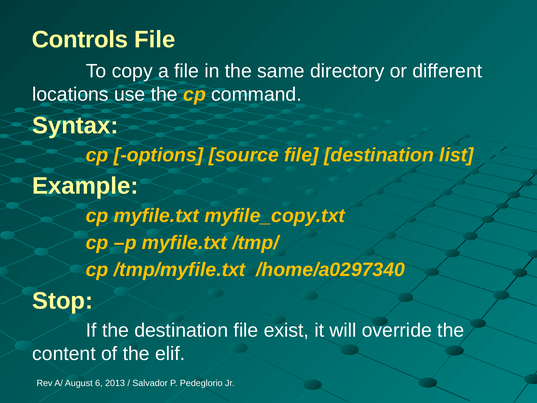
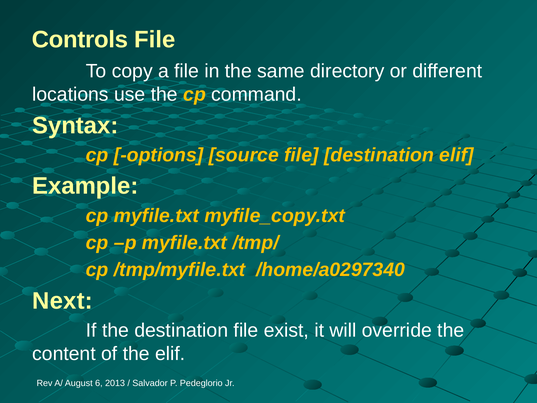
destination list: list -> elif (457, 155)
Stop: Stop -> Next (63, 301)
